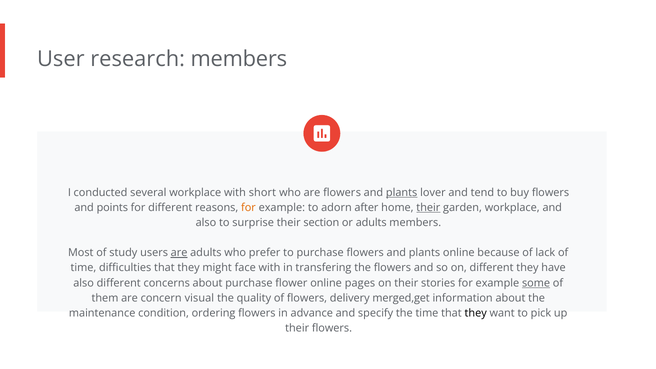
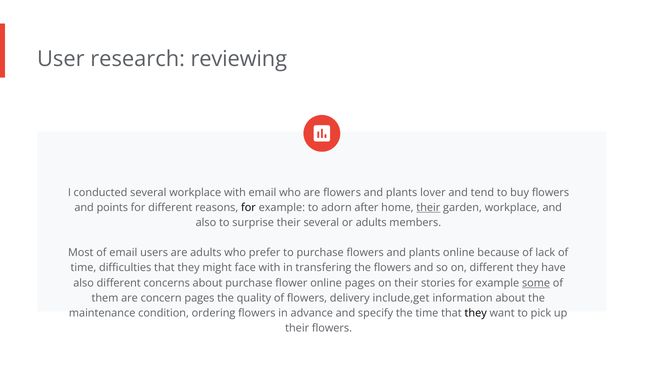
research members: members -> reviewing (239, 59)
with short: short -> email (262, 192)
plants underline: present -> none (402, 192)
for colour: orange -> black (248, 208)
their section: section -> several (321, 223)
of study: study -> email (123, 253)
are underline: present -> none (179, 253)
concern visual: visual -> pages (199, 298)
merged,get: merged,get -> include,get (401, 298)
